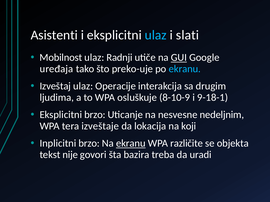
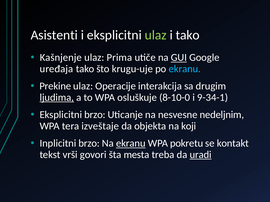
ulaz colour: light blue -> light green (156, 35)
i slati: slati -> tako (188, 35)
Mobilnost: Mobilnost -> Kašnjenje (61, 58)
Radnji: Radnji -> Prima (119, 58)
preko-uje: preko-uje -> krugu-uje (132, 69)
Izveštaj: Izveštaj -> Prekine (55, 86)
ljudima underline: none -> present (57, 98)
8-10-9: 8-10-9 -> 8-10-0 (175, 98)
9-18-1: 9-18-1 -> 9-34-1 (213, 98)
lokacija: lokacija -> objekta (150, 126)
različite: različite -> pokretu (187, 144)
objekta: objekta -> kontakt (233, 144)
nije: nije -> vrši (70, 155)
bazira: bazira -> mesta (137, 155)
uradi underline: none -> present (201, 155)
